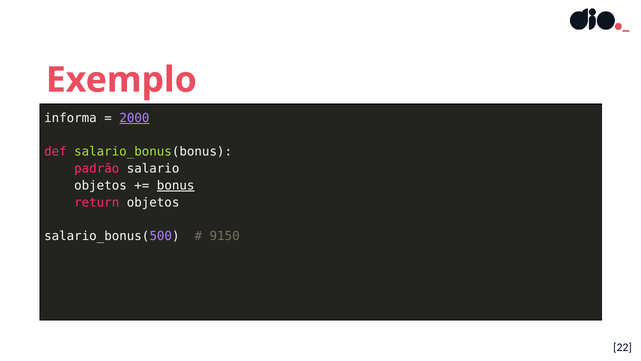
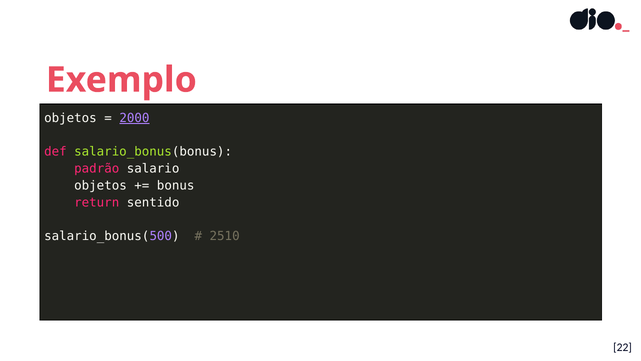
informa: informa -> objetos (70, 118)
bonus underline: present -> none (176, 185)
return objetos: objetos -> sentido (153, 202)
9150: 9150 -> 2510 (225, 236)
